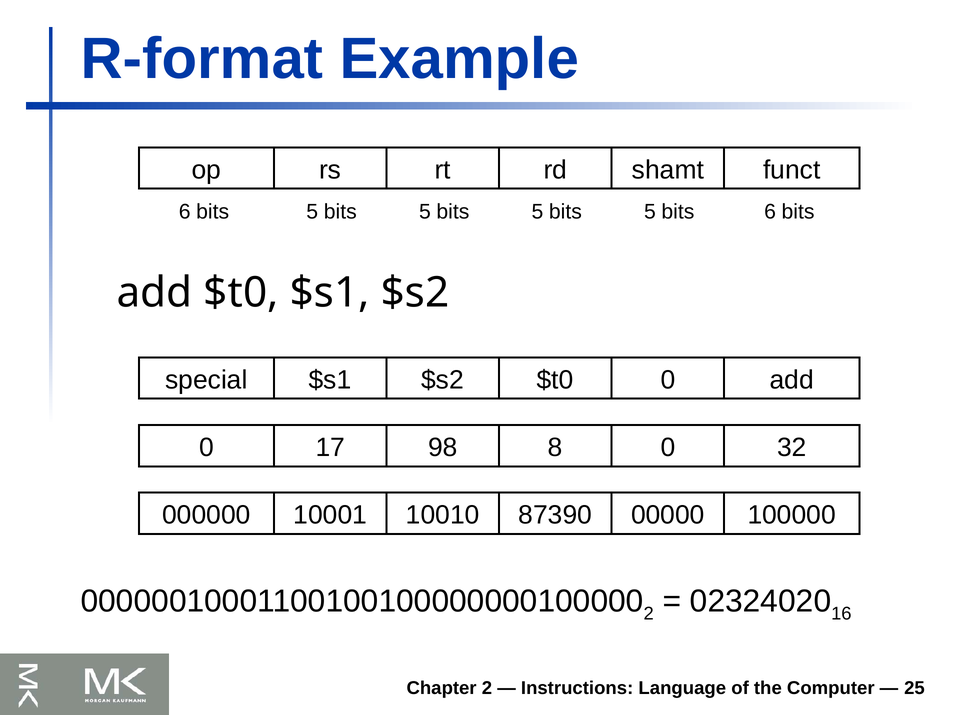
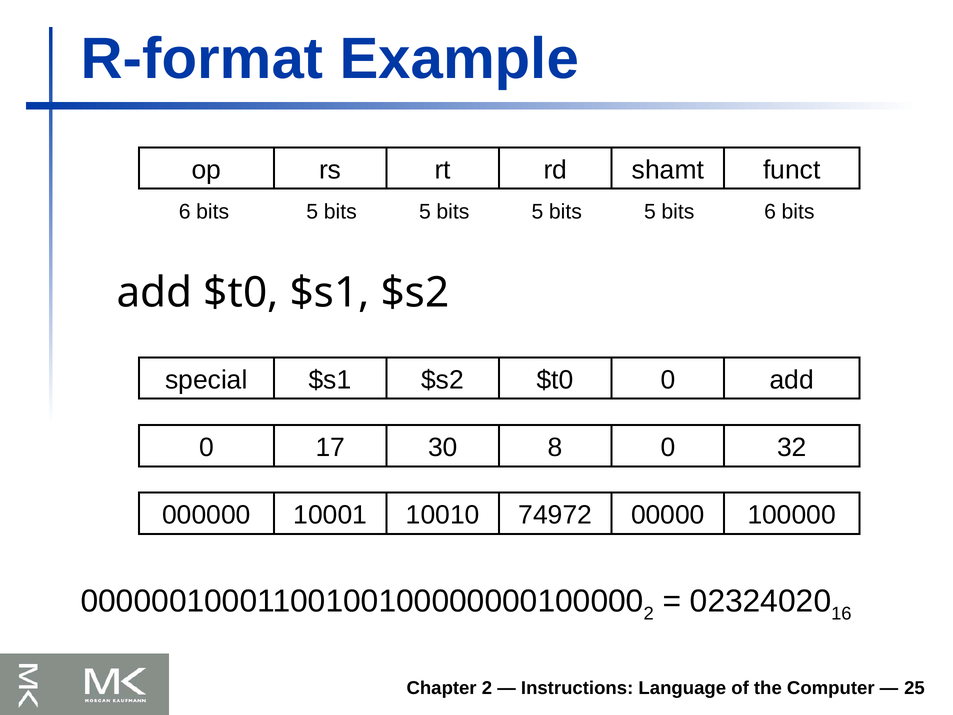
98: 98 -> 30 (443, 447)
87390: 87390 -> 74972 (555, 515)
